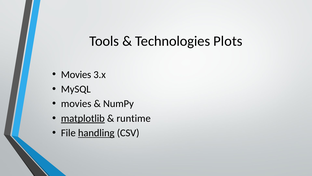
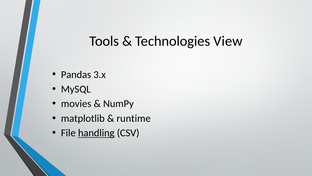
Plots: Plots -> View (228, 41)
Movies: Movies -> Pandas (76, 74)
matplotlib underline: present -> none (83, 118)
